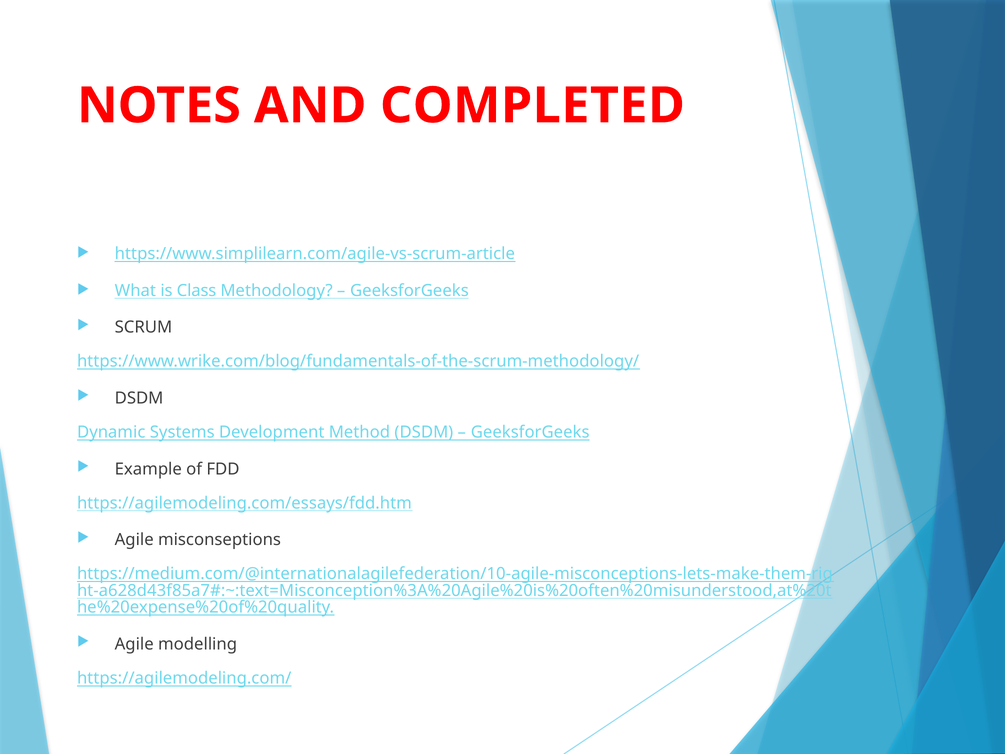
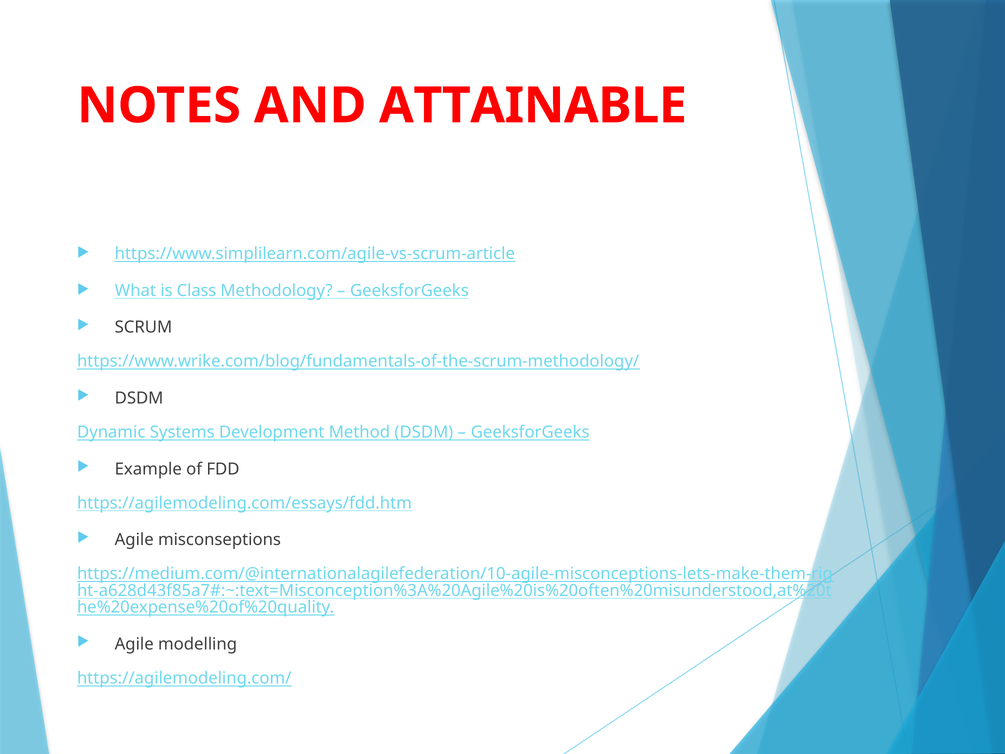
COMPLETED: COMPLETED -> ATTAINABLE (533, 106)
